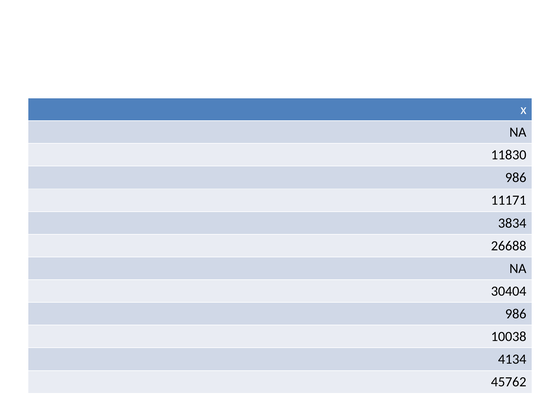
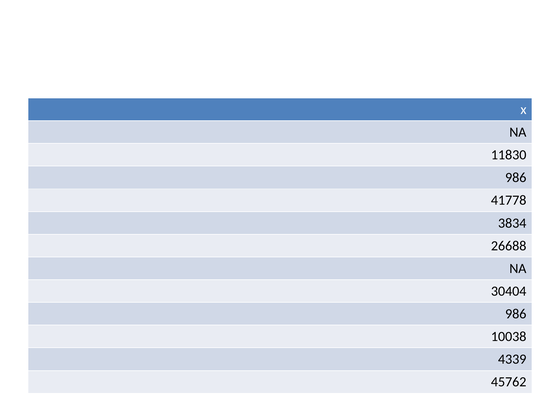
11171: 11171 -> 41778 (509, 200)
4134: 4134 -> 4339 (512, 359)
